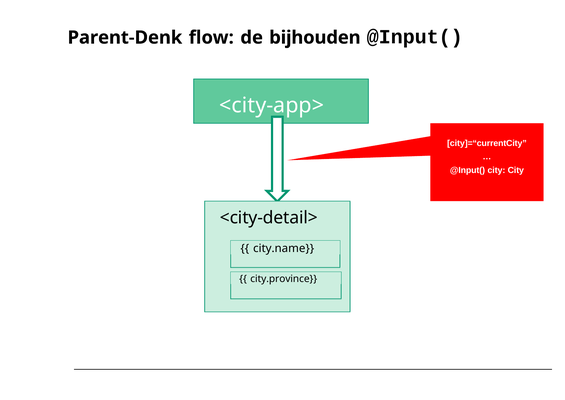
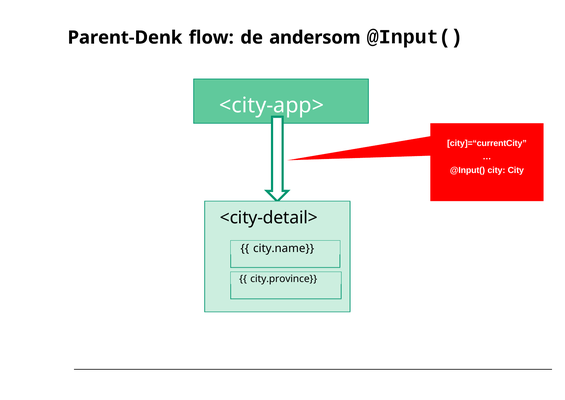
bijhouden: bijhouden -> andersom (315, 37)
